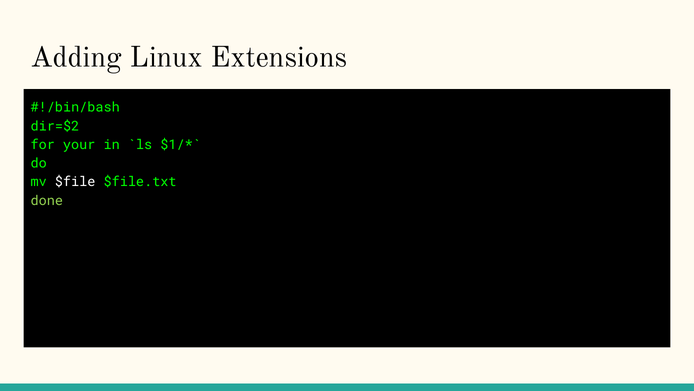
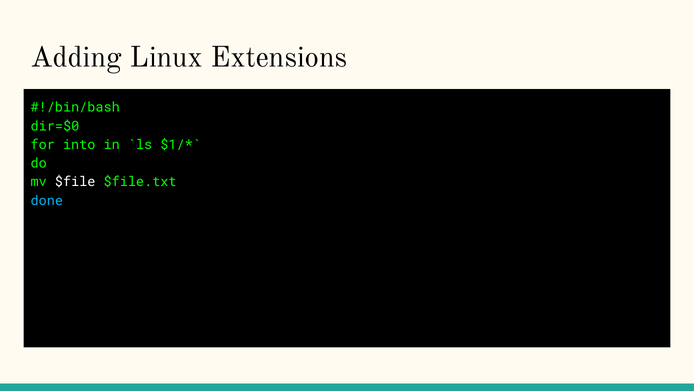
dir=$2: dir=$2 -> dir=$0 (55, 126)
your: your -> into (79, 145)
done colour: light green -> light blue (47, 200)
